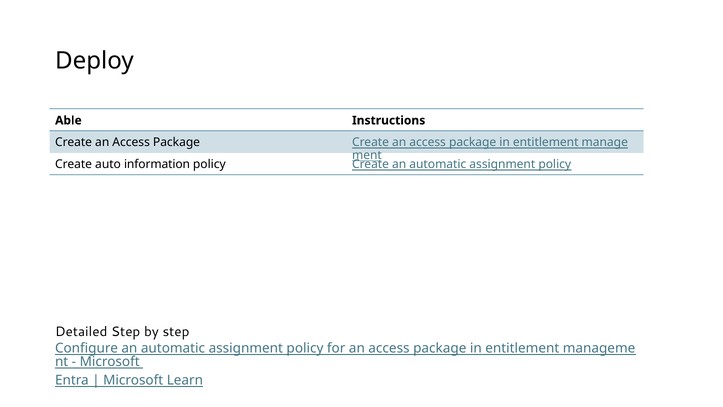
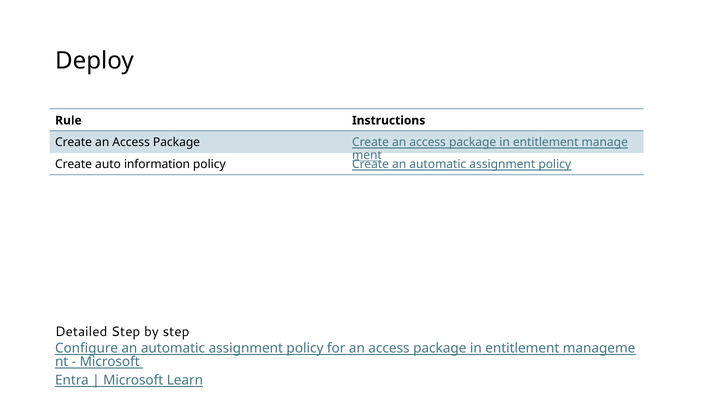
Able: Able -> Rule (68, 120)
